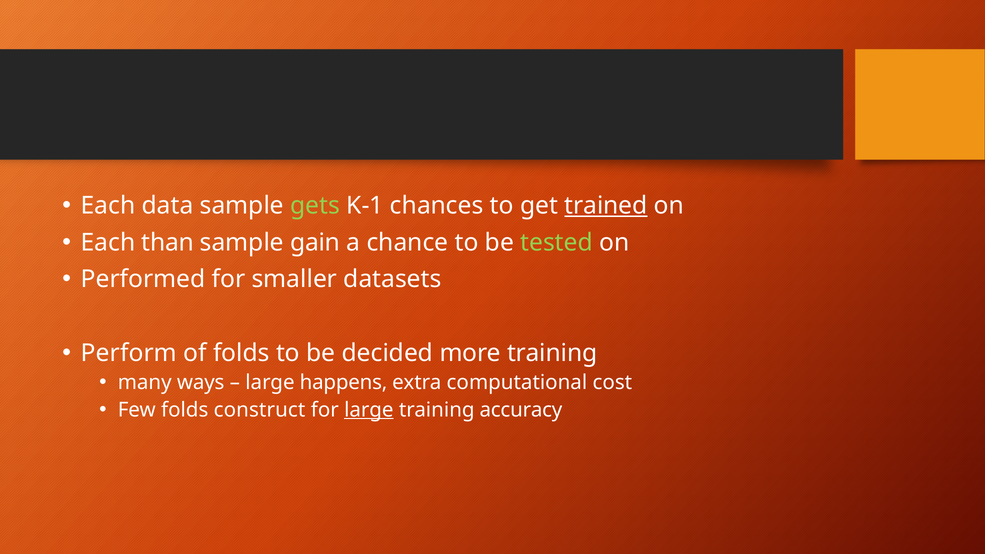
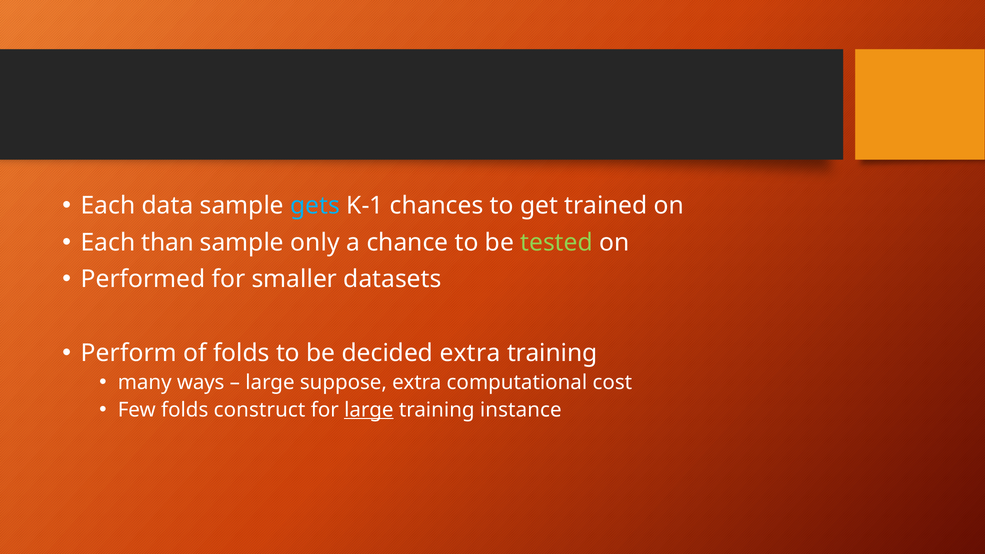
gets colour: light green -> light blue (315, 206)
trained underline: present -> none (606, 206)
gain: gain -> only (315, 242)
decided more: more -> extra (470, 353)
happens: happens -> suppose (343, 383)
accuracy: accuracy -> instance (521, 410)
